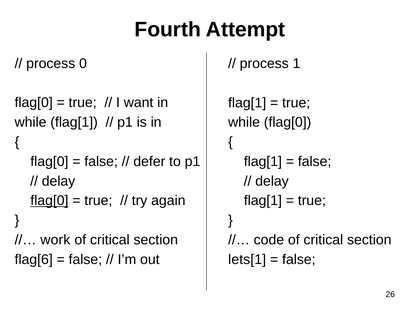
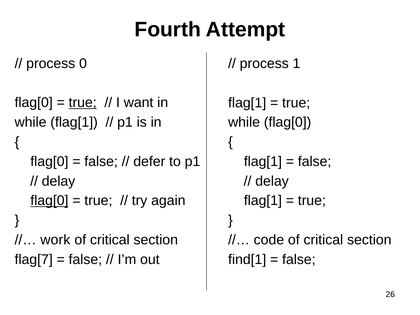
true underline: none -> present (83, 103)
flag[6: flag[6 -> flag[7 (34, 259)
lets[1: lets[1 -> find[1 (247, 259)
